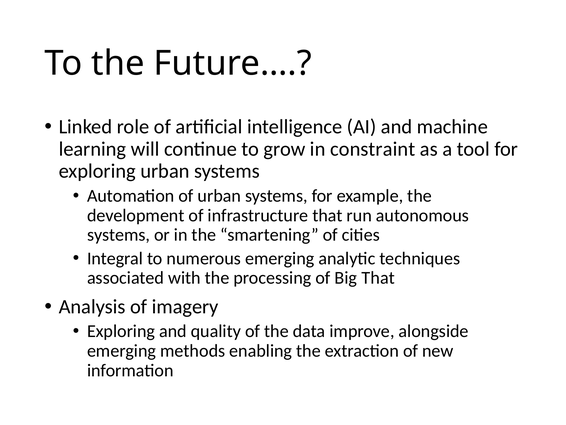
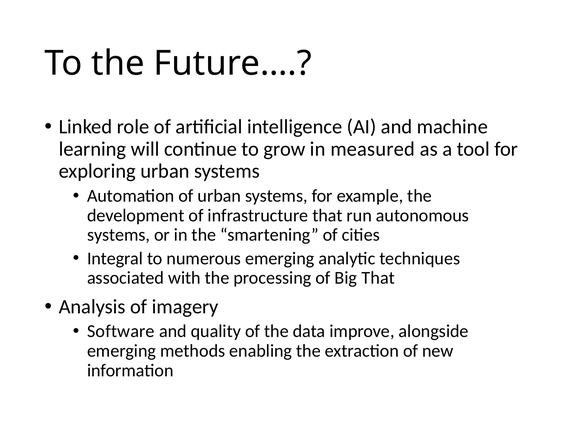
constraint: constraint -> measured (373, 149)
Exploring: Exploring -> Software (121, 331)
